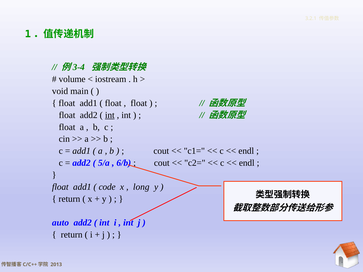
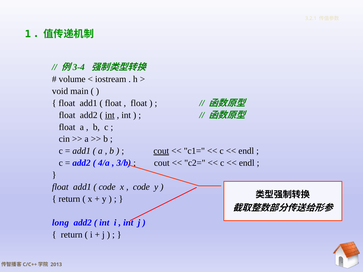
cout underline: none -> present (161, 151)
5/a: 5/a -> 4/a (104, 163)
6/b: 6/b -> 3/b (124, 163)
long: long -> code (141, 187)
auto: auto -> long (60, 223)
